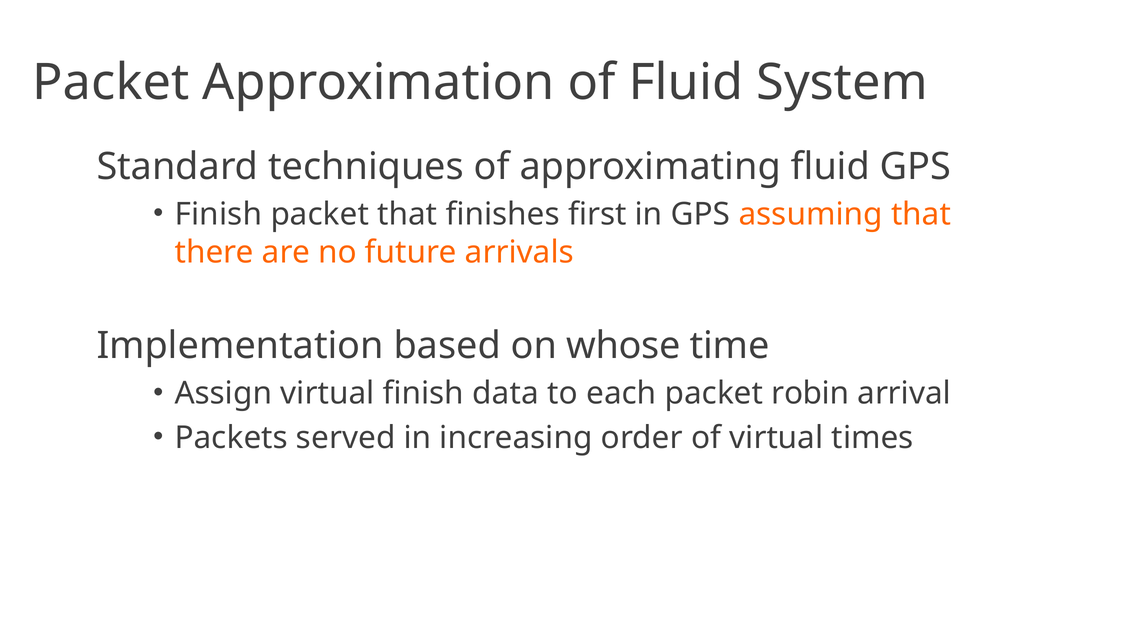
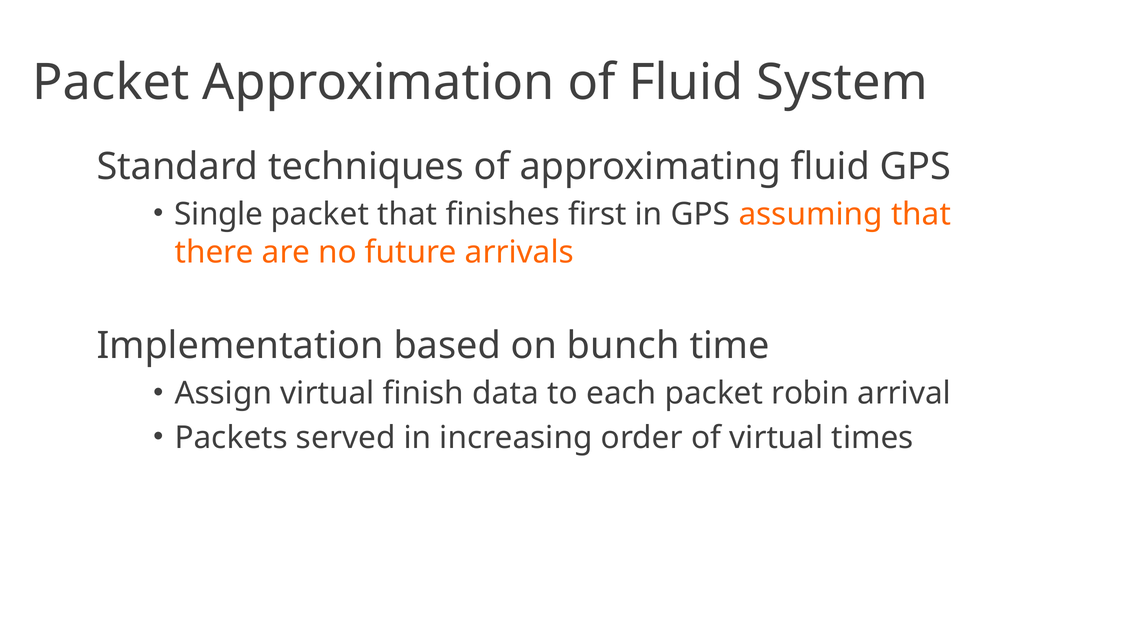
Finish: Finish -> Single (219, 214)
whose: whose -> bunch (623, 346)
